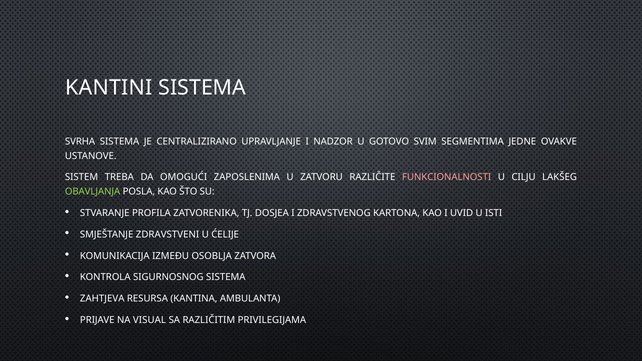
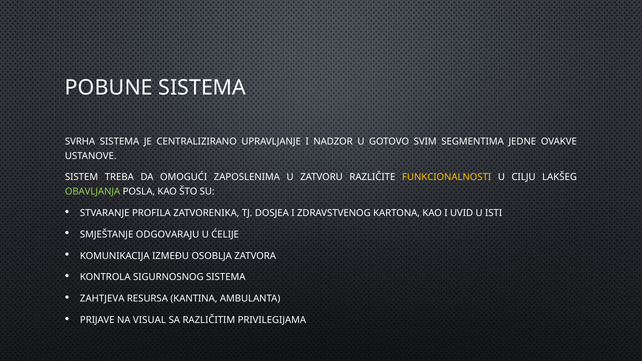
KANTINI: KANTINI -> POBUNE (109, 88)
FUNKCIONALNOSTI colour: pink -> yellow (447, 177)
ZDRAVSTVENI: ZDRAVSTVENI -> ODGOVARAJU (168, 235)
